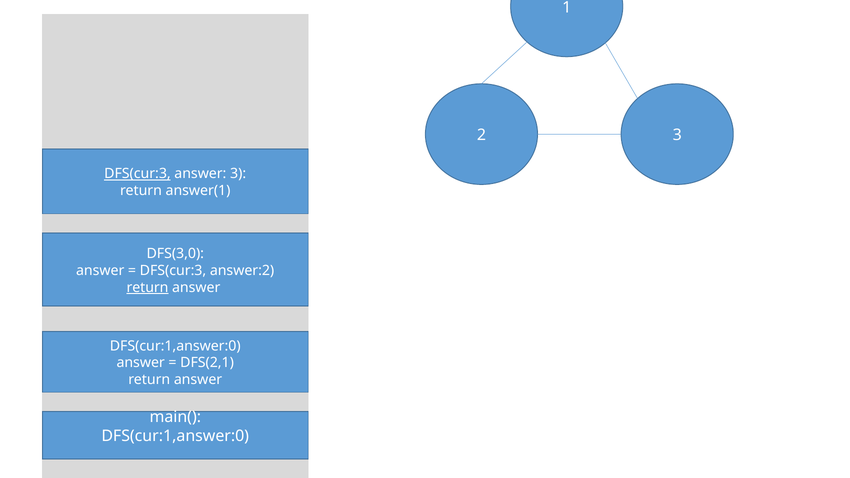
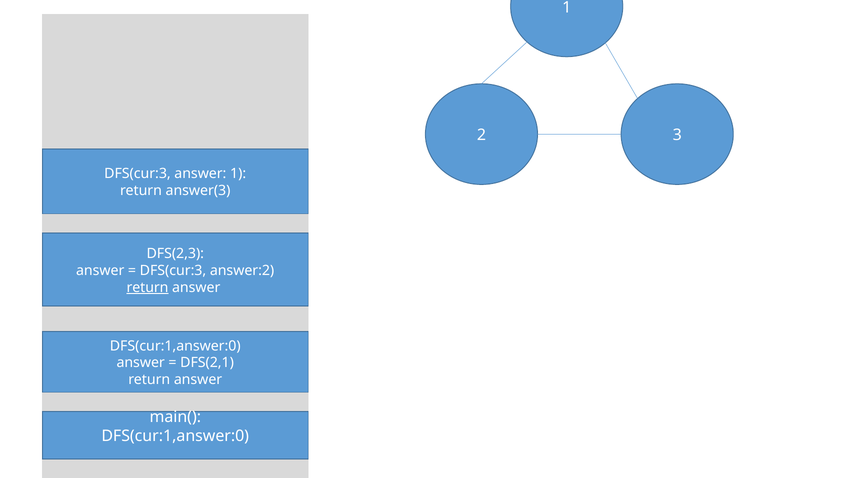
DFS(cur:3 underline: present -> none (137, 174)
answer 3: 3 -> 1 (238, 174)
answer(1: answer(1 -> answer(3 (198, 191)
DFS(3,0: DFS(3,0 -> DFS(2,3 (175, 254)
